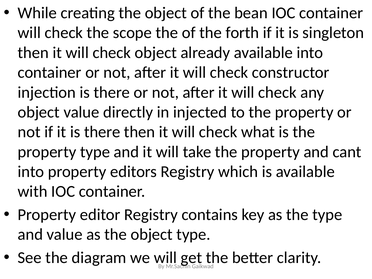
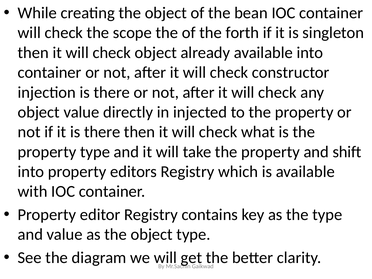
cant: cant -> shift (347, 152)
